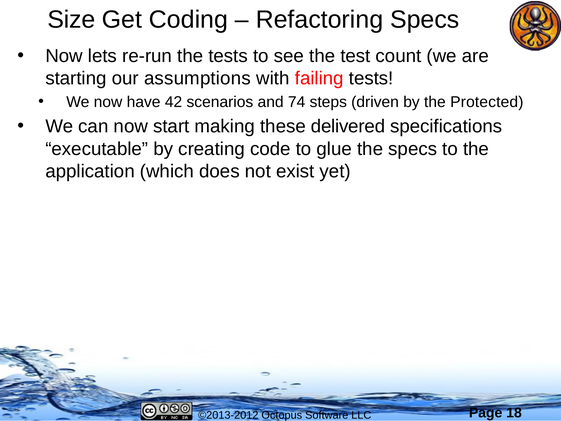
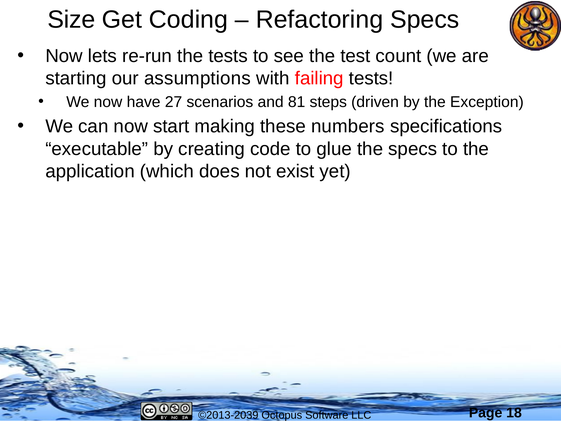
42: 42 -> 27 (174, 102)
74: 74 -> 81 (297, 102)
Protected: Protected -> Exception (487, 102)
delivered: delivered -> numbers (348, 126)
©2013-2012: ©2013-2012 -> ©2013-2039 (228, 415)
